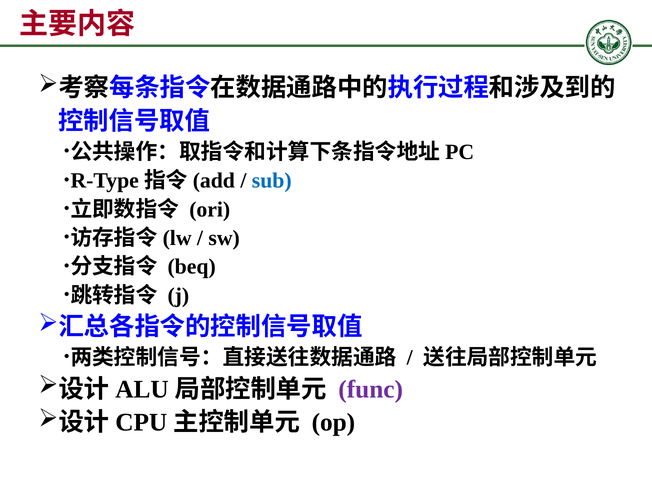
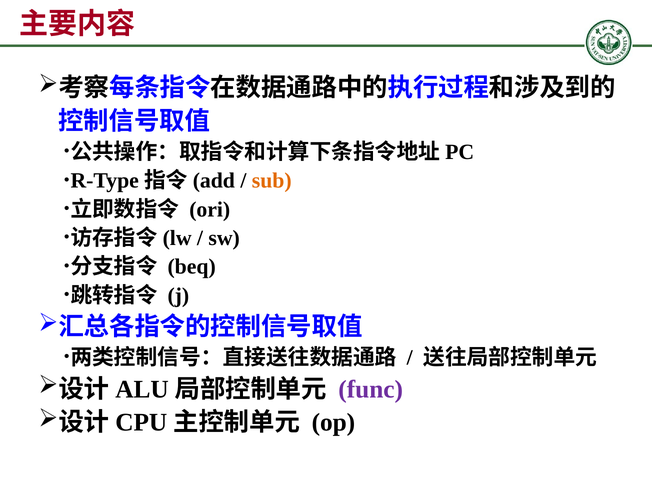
sub colour: blue -> orange (272, 181)
